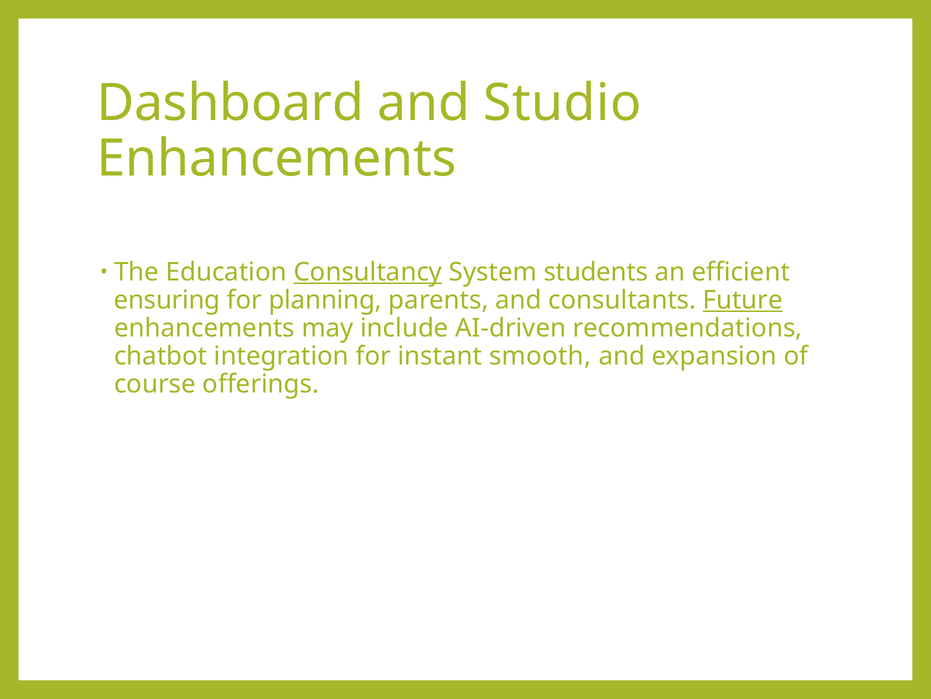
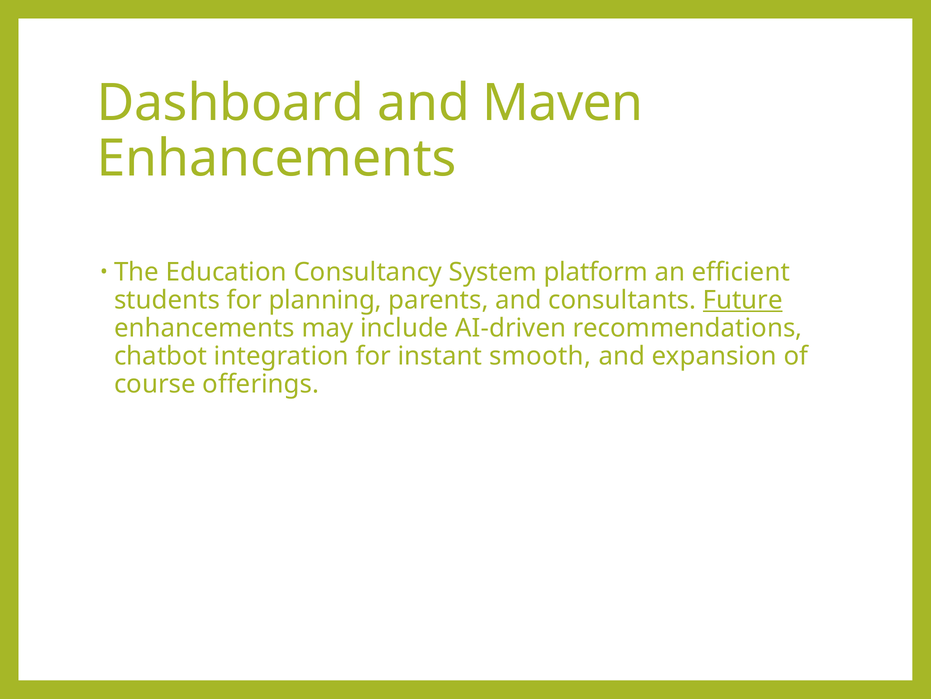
Studio: Studio -> Maven (563, 103)
Consultancy underline: present -> none (368, 272)
students: students -> platform (596, 272)
ensuring: ensuring -> students (167, 300)
